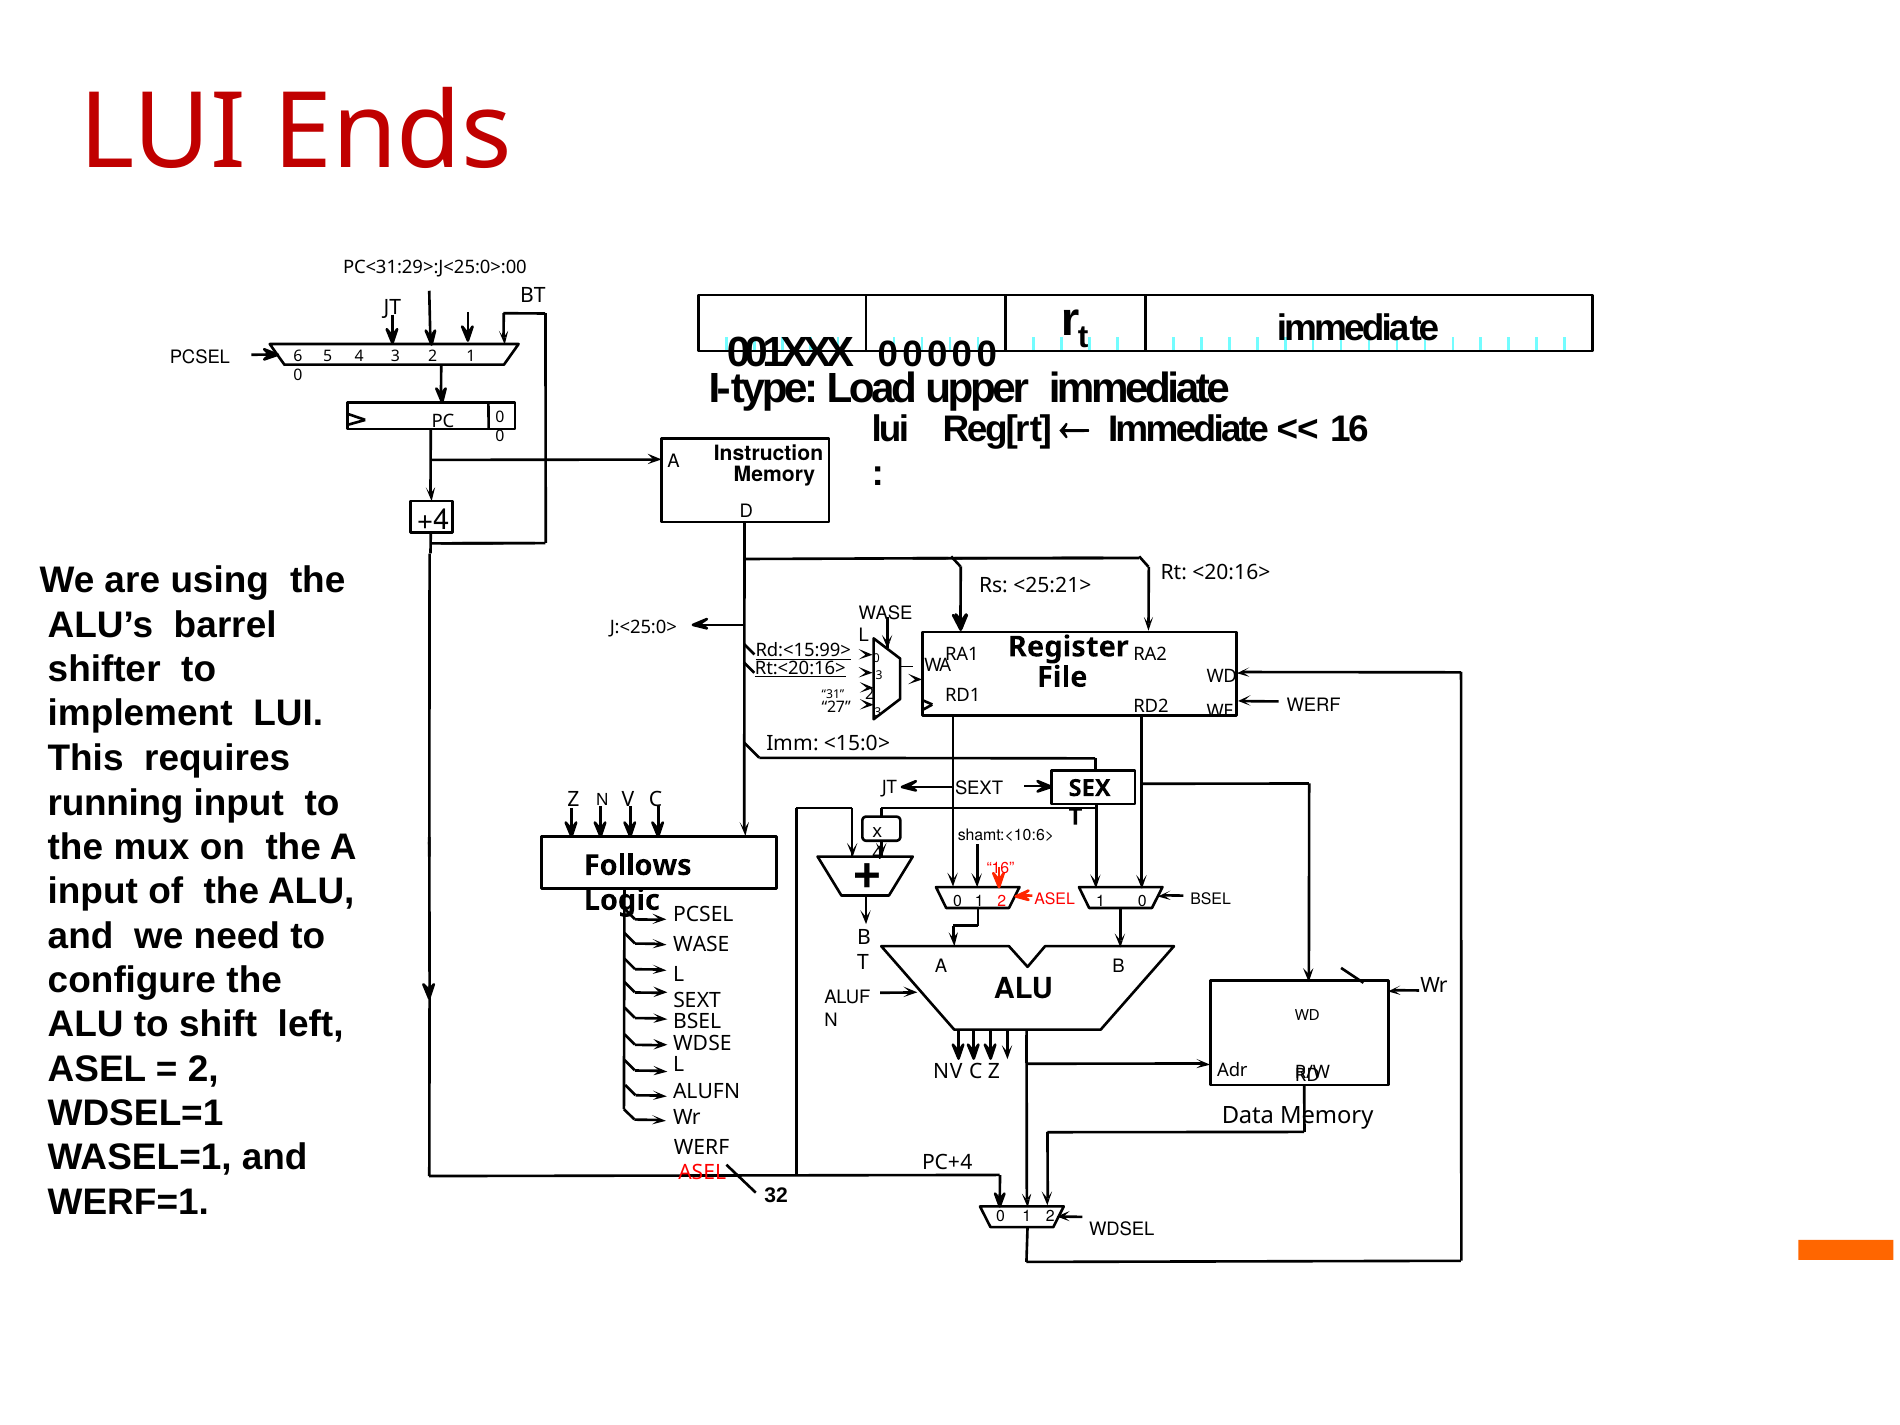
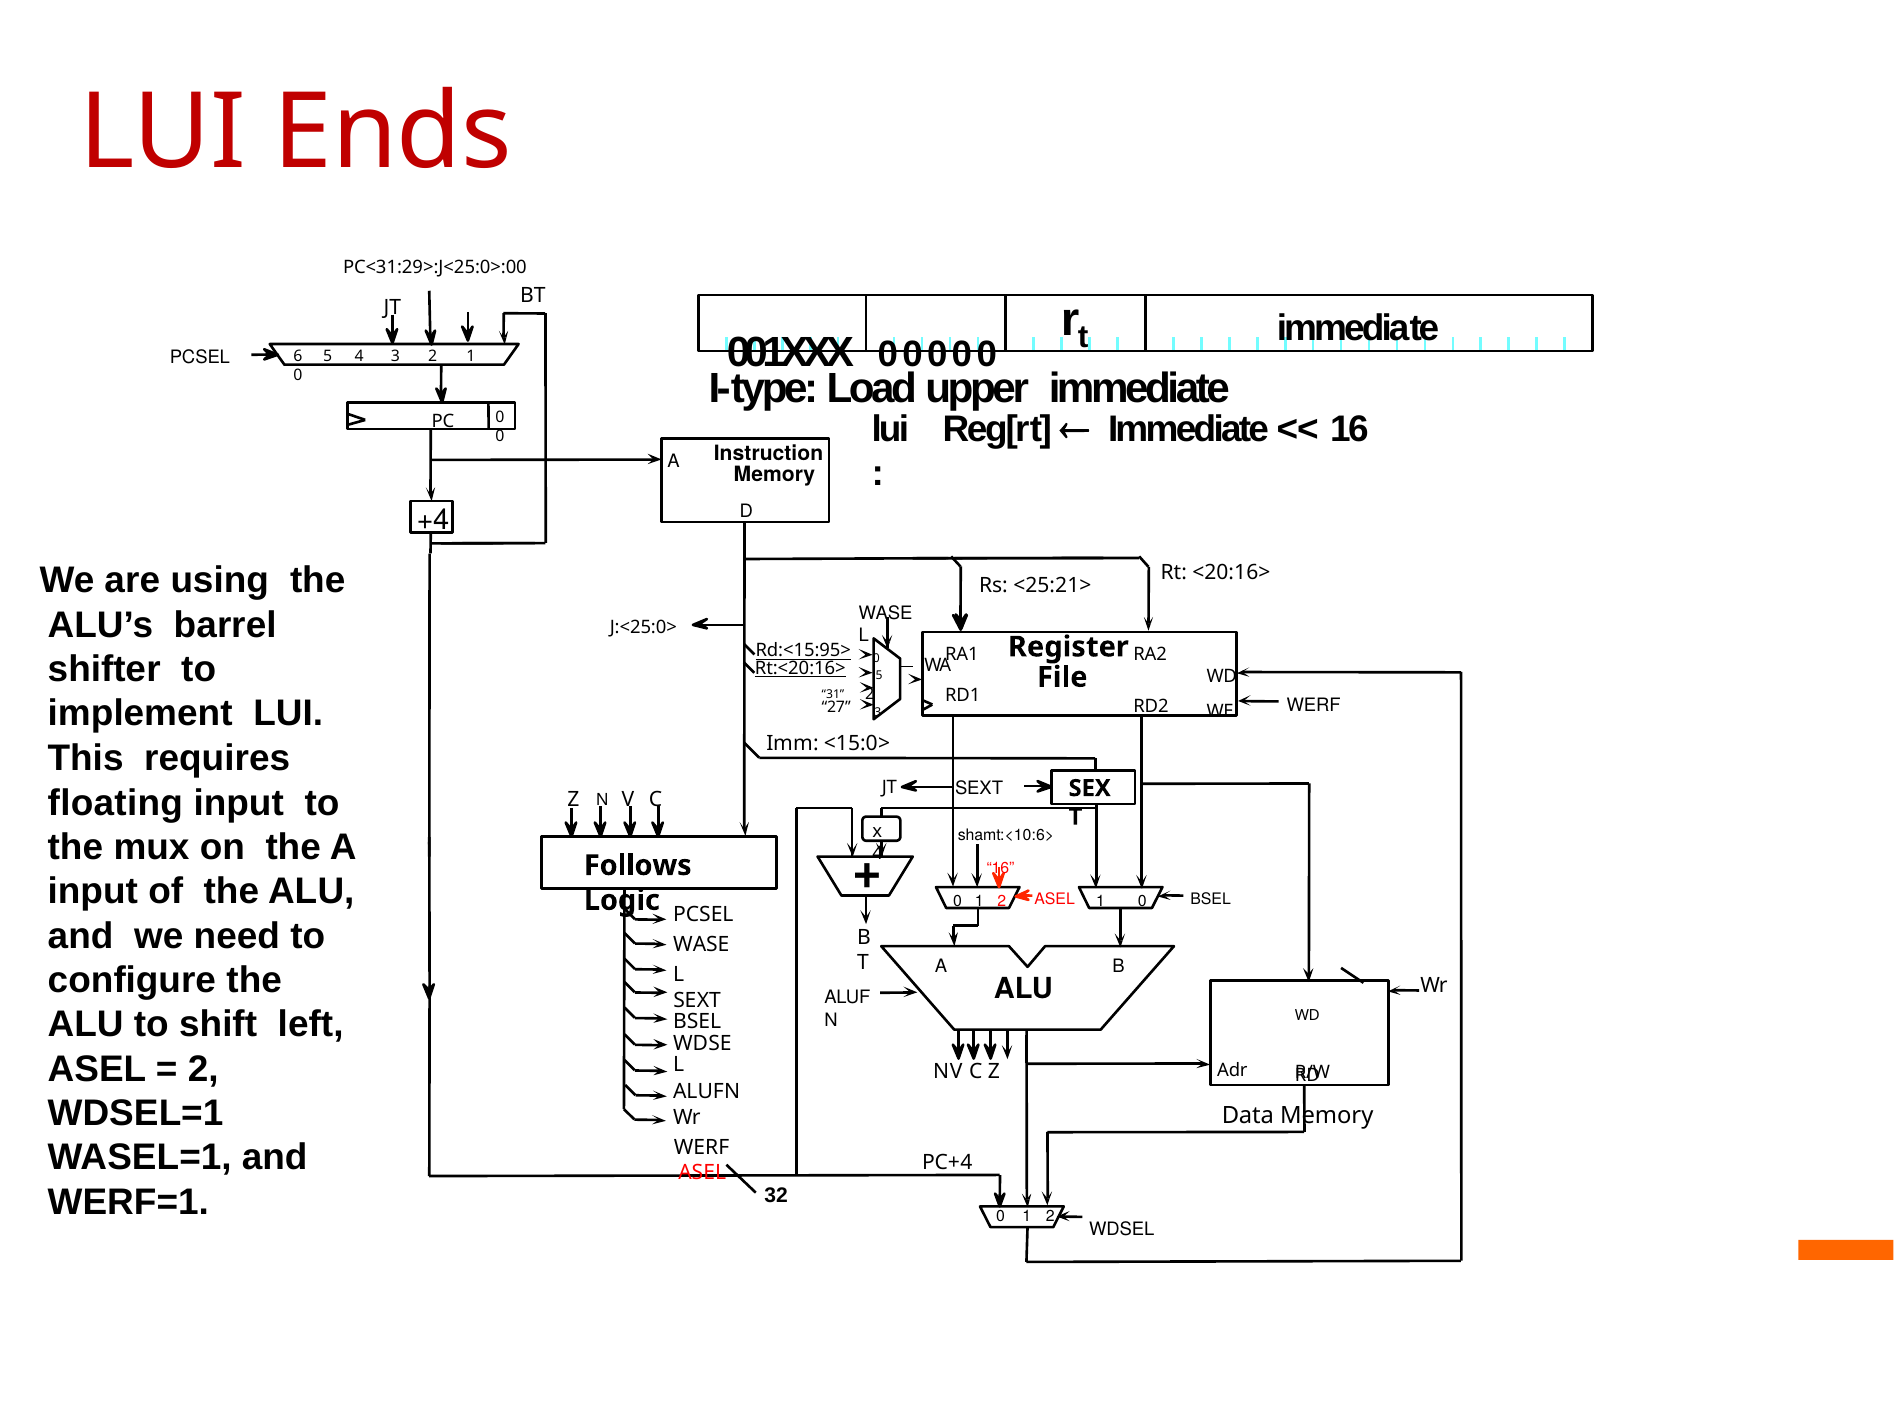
Rd:<15:99>: Rd:<15:99> -> Rd:<15:95> (803, 651)
Rt:<20:16> 3: 3 -> 5 (879, 676)
running: running -> floating (115, 803)
